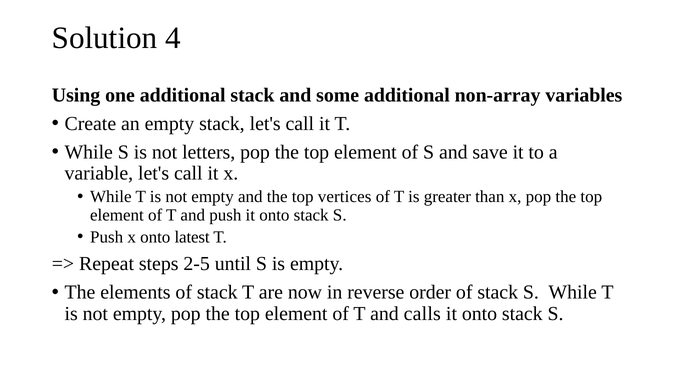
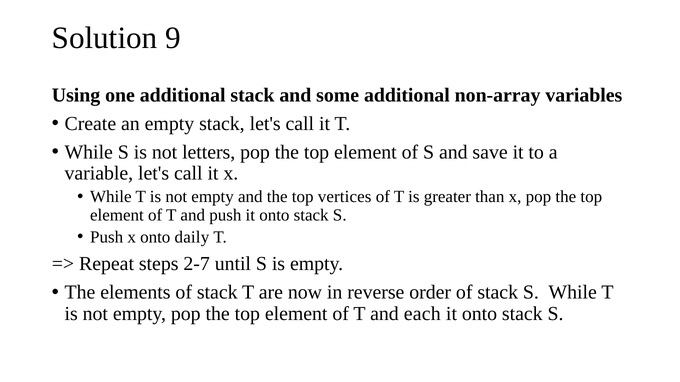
4: 4 -> 9 (173, 38)
latest: latest -> daily (192, 237)
2-5: 2-5 -> 2-7 (197, 264)
calls: calls -> each (422, 314)
